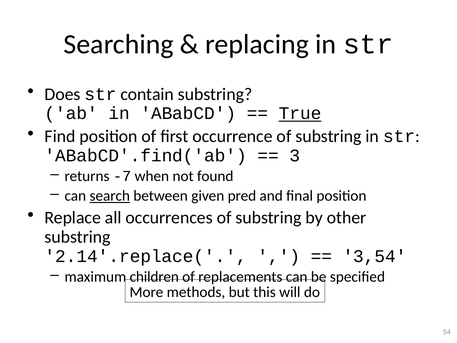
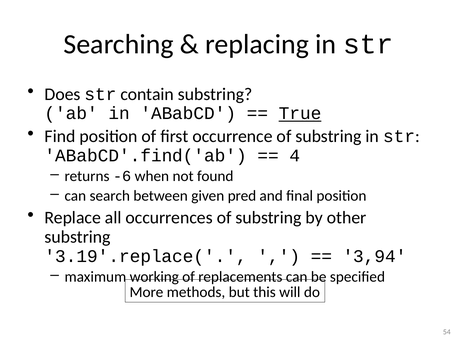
3: 3 -> 4 (295, 155)
-7: -7 -> -6 (122, 176)
search underline: present -> none (110, 196)
2.14'.replace(: 2.14'.replace( -> 3.19'.replace( (146, 256)
3,54: 3,54 -> 3,94 (375, 256)
children: children -> working (154, 277)
